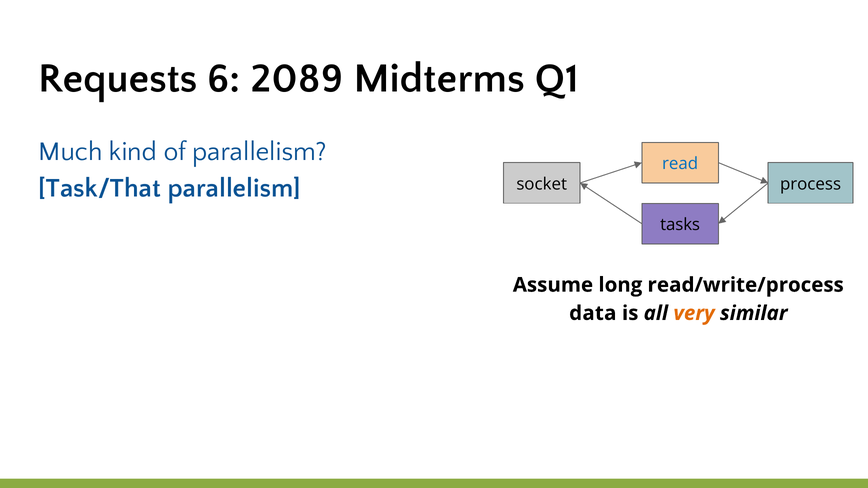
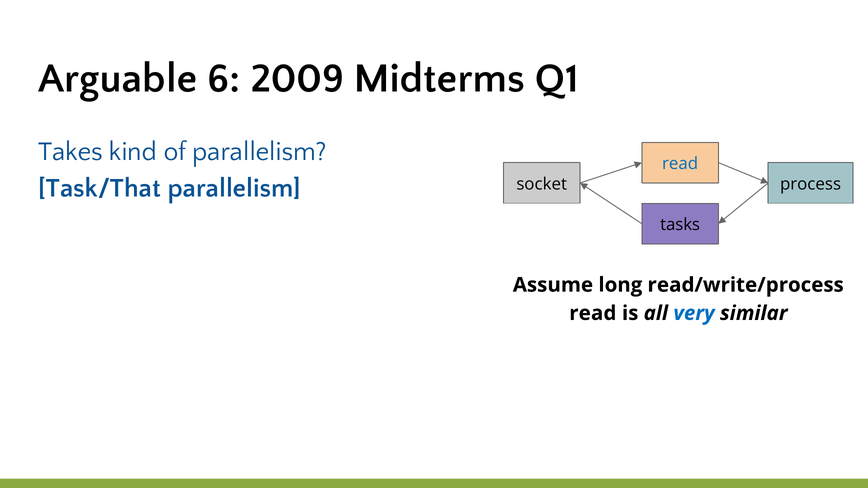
Requests: Requests -> Arguable (118, 78)
2089: 2089 -> 2009 (297, 78)
Much: Much -> Takes (71, 151)
data: data -> read (593, 313)
very colour: orange -> blue (694, 313)
